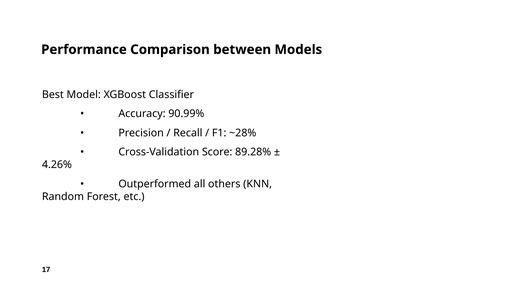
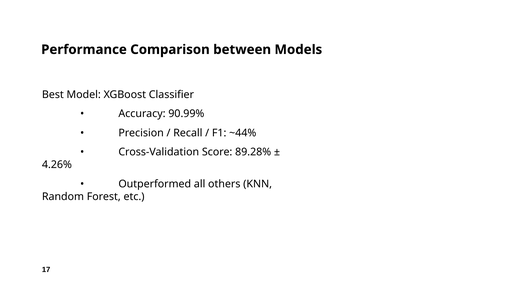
~28%: ~28% -> ~44% (243, 133)
